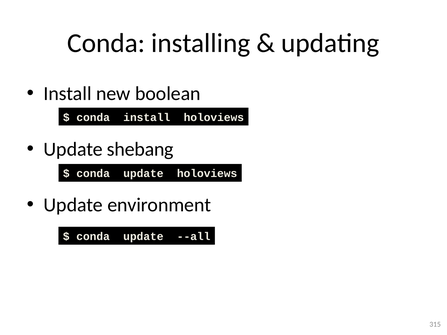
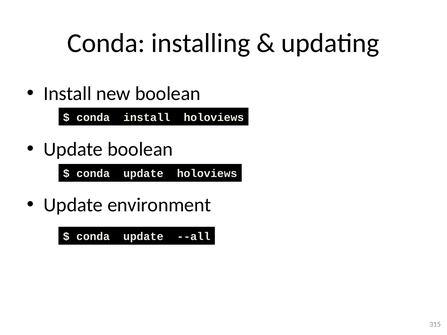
Update shebang: shebang -> boolean (140, 149)
